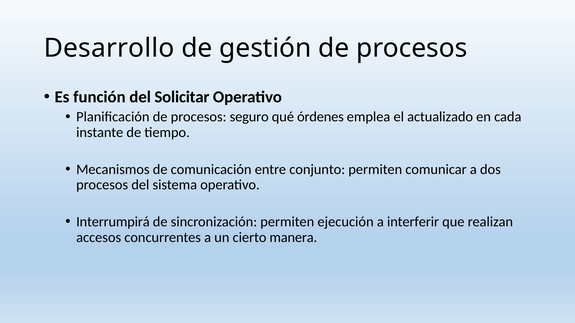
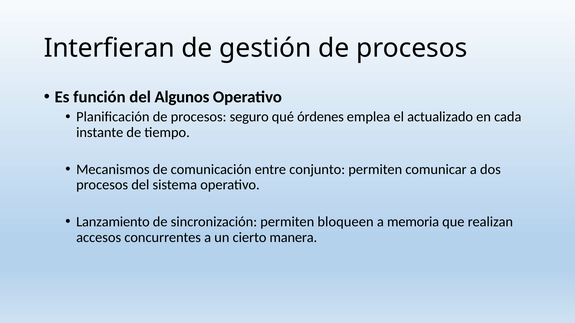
Desarrollo: Desarrollo -> Interfieran (109, 48)
Solicitar: Solicitar -> Algunos (182, 97)
Interrumpirá: Interrumpirá -> Lanzamiento (113, 222)
ejecución: ejecución -> bloqueen (346, 222)
interferir: interferir -> memoria (413, 222)
